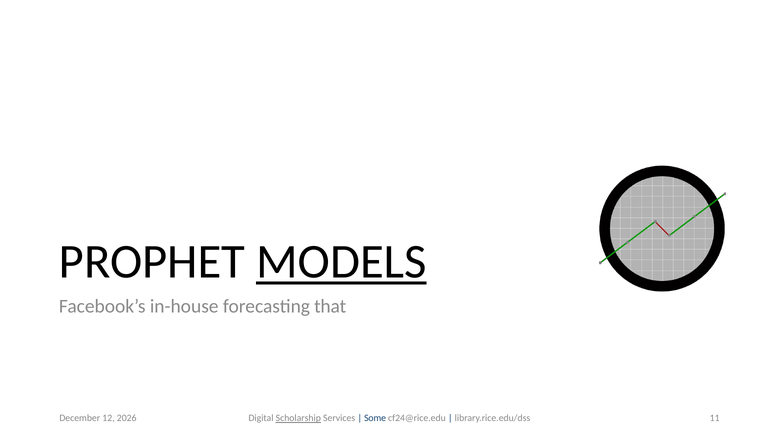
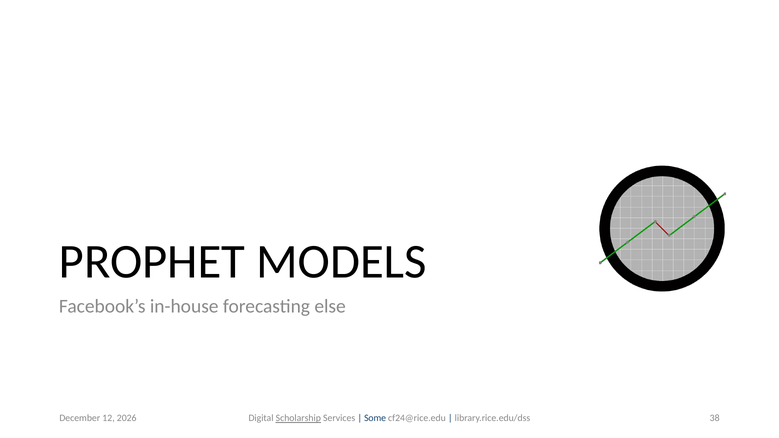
MODELS underline: present -> none (341, 262)
that: that -> else (330, 307)
11: 11 -> 38 (715, 418)
